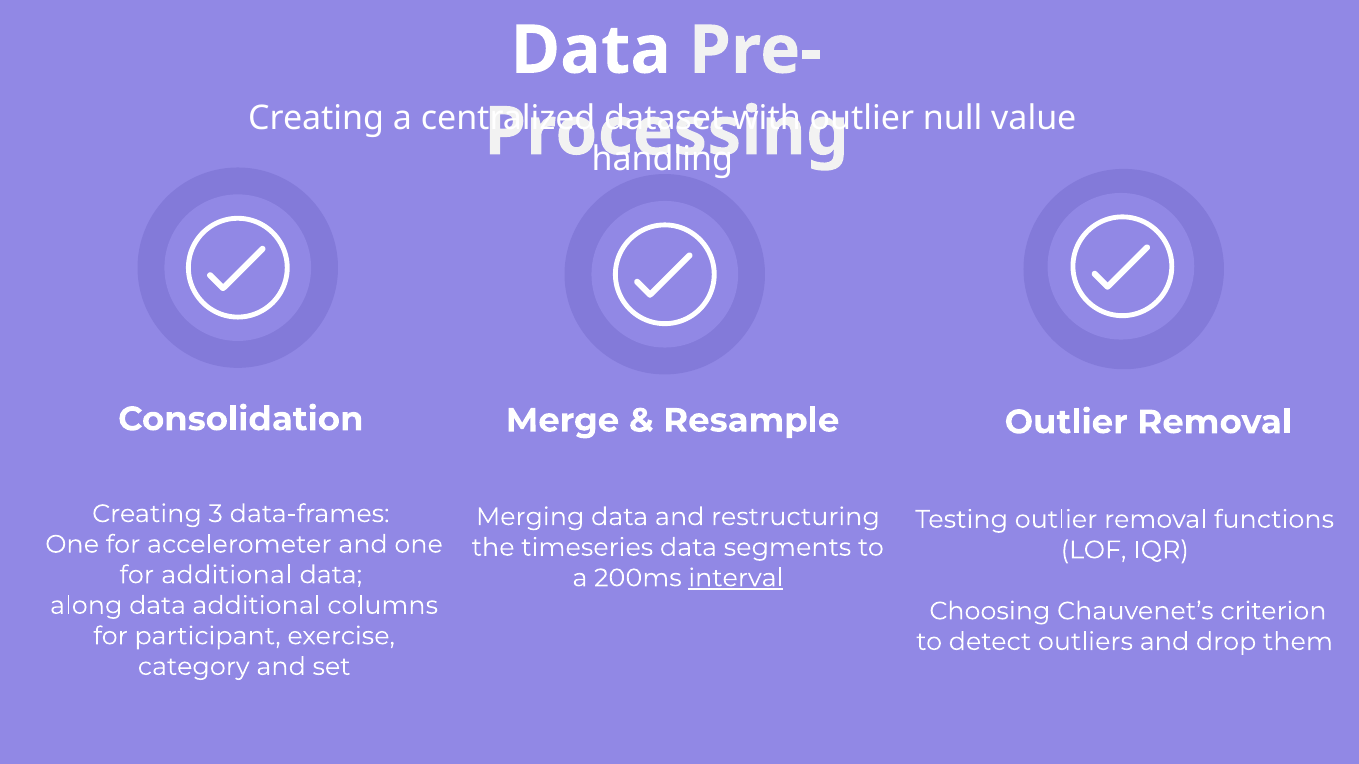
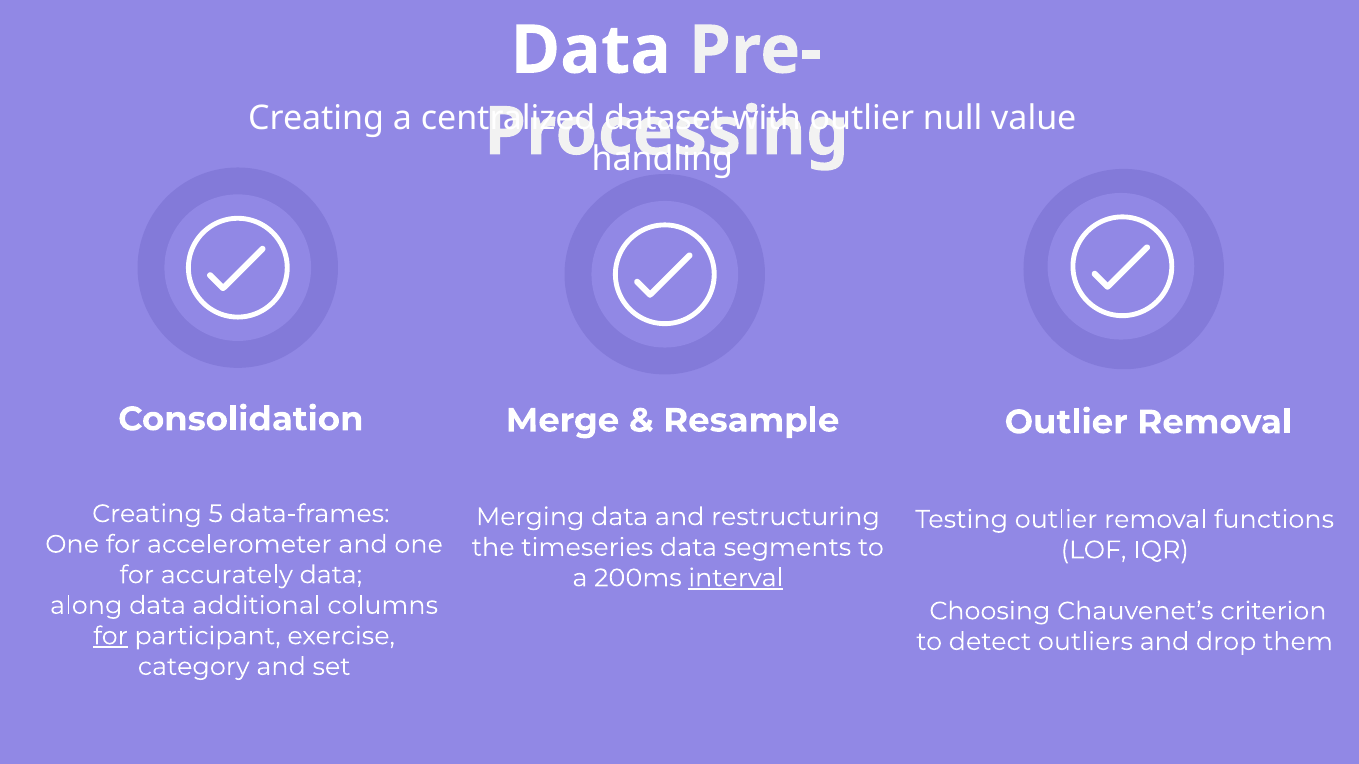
3: 3 -> 5 (216, 514)
for additional: additional -> accurately (227, 575)
for underline: none -> present (110, 636)
